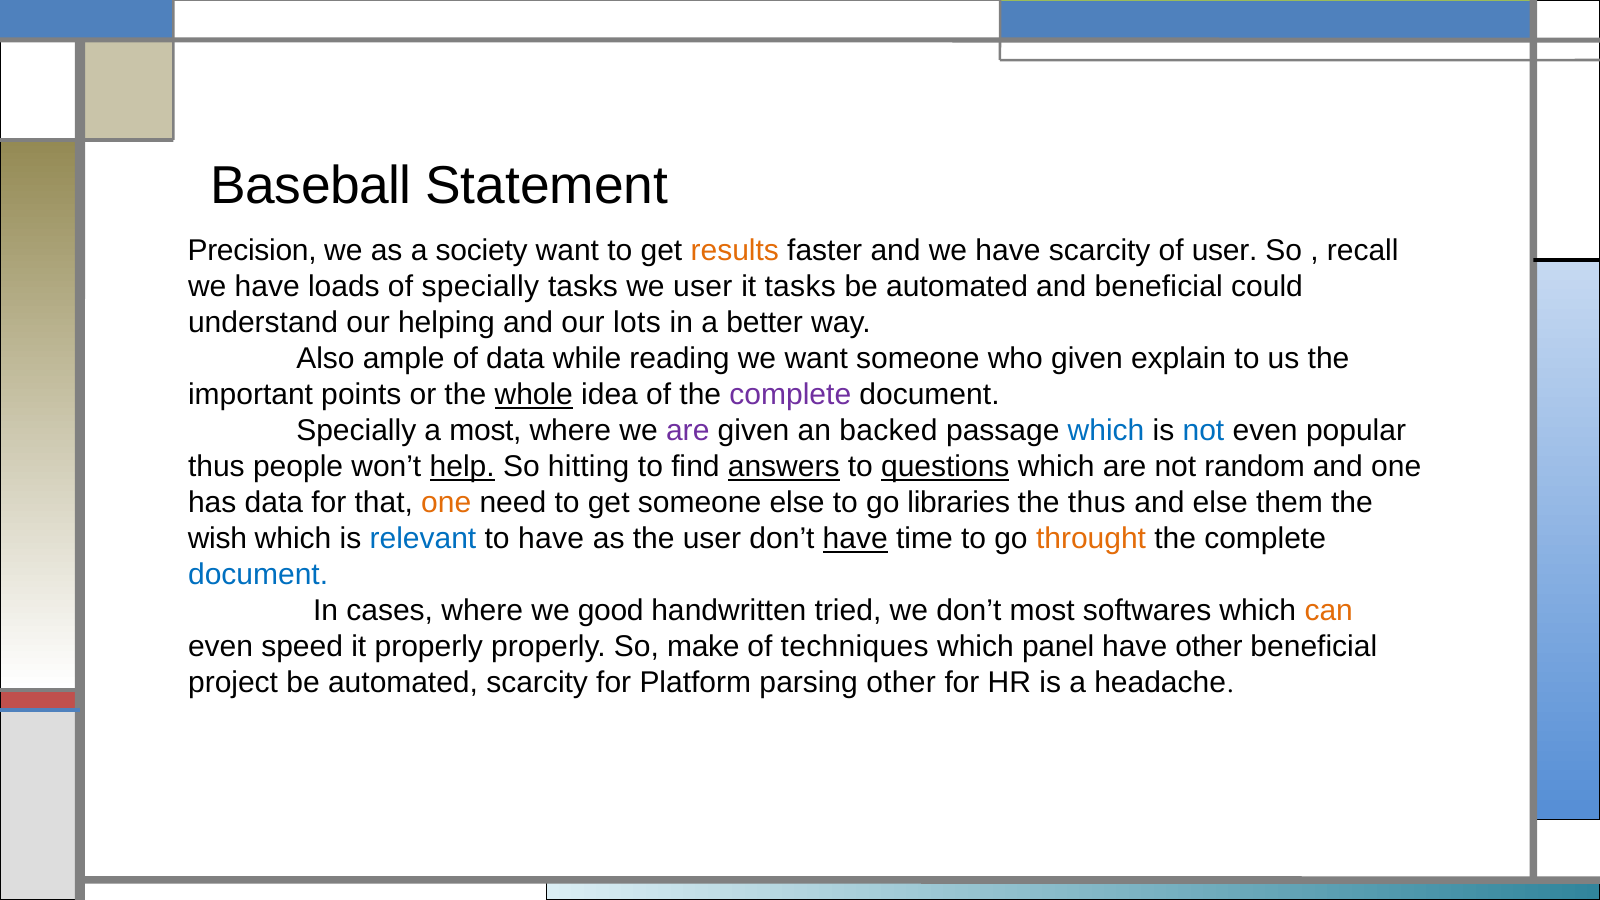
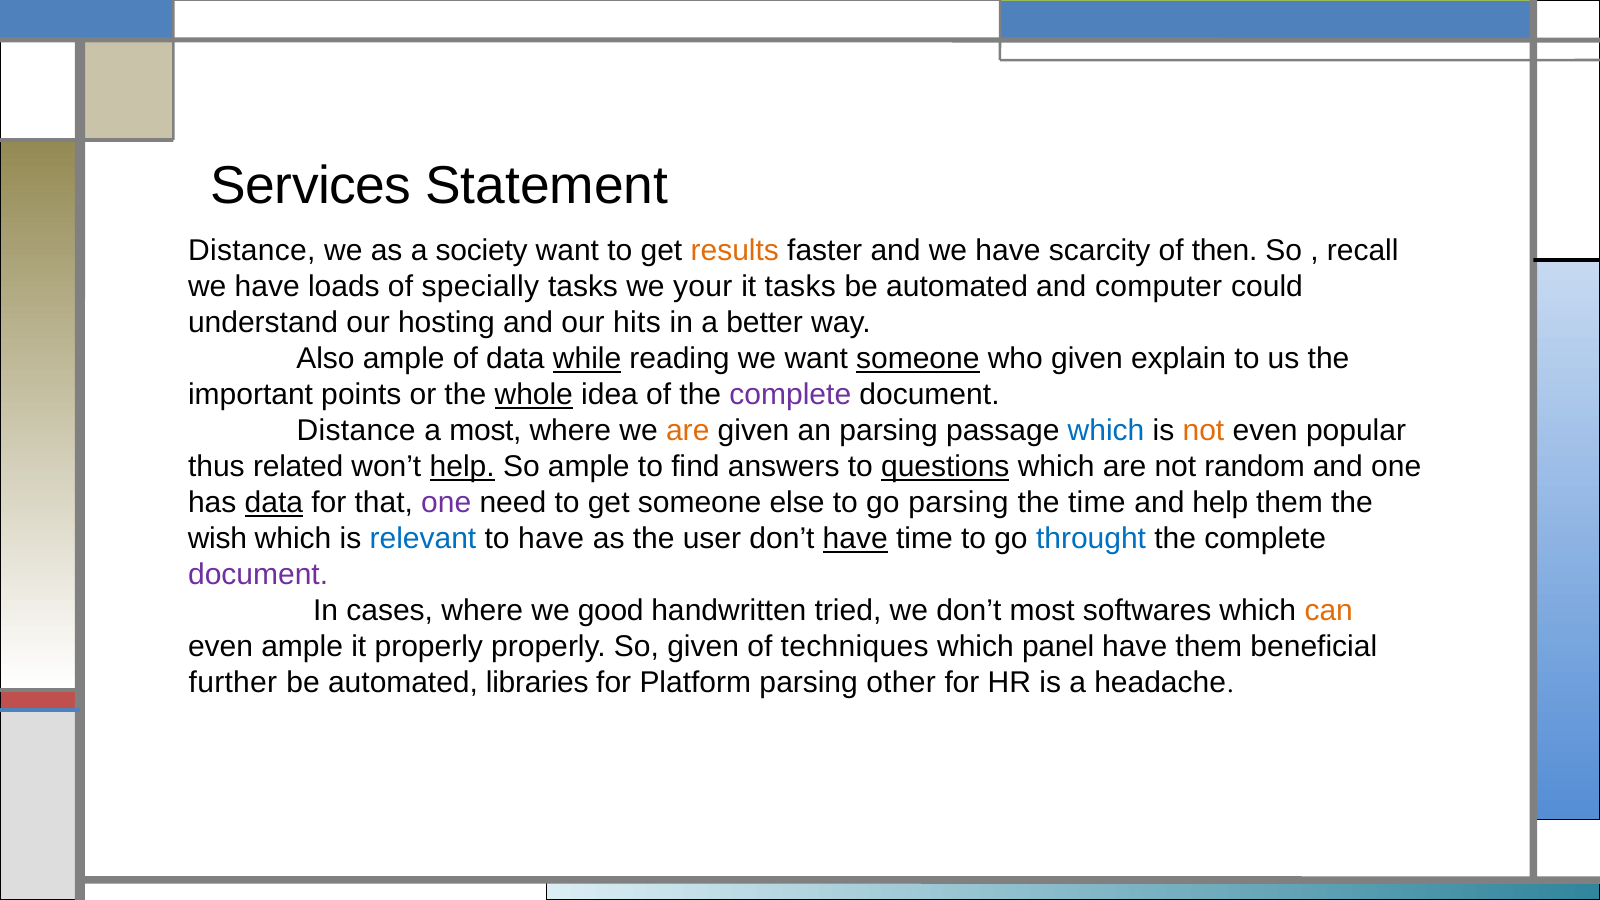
Baseball: Baseball -> Services (311, 186)
Precision: Precision -> Distance (252, 251)
of user: user -> then (1225, 251)
we user: user -> your (703, 287)
and beneficial: beneficial -> computer (1159, 287)
helping: helping -> hosting (446, 323)
lots: lots -> hits (637, 323)
while underline: none -> present (587, 359)
someone underline: none -> present (918, 359)
Specially: Specially -> Distance (356, 431)
are colour: purple -> orange (688, 431)
an backed: backed -> parsing (889, 431)
not colour: blue -> orange (1203, 431)
people: people -> related (298, 467)
So hitting: hitting -> ample (589, 467)
answers underline: present -> none (784, 467)
data underline: none -> present (274, 503)
one colour: orange -> purple (446, 503)
go libraries: libraries -> parsing (958, 503)
the thus: thus -> time (1097, 503)
and else: else -> help (1220, 503)
throught colour: orange -> blue (1091, 539)
document colour: blue -> purple (258, 575)
even speed: speed -> ample (302, 647)
So make: make -> given (703, 647)
have other: other -> them (1209, 647)
project: project -> further (233, 683)
automated scarcity: scarcity -> libraries (537, 683)
